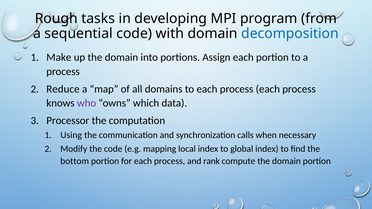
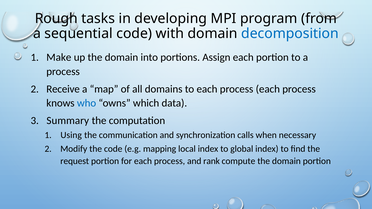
Reduce: Reduce -> Receive (63, 89)
who colour: purple -> blue (87, 103)
Processor: Processor -> Summary (68, 121)
bottom: bottom -> request (75, 161)
